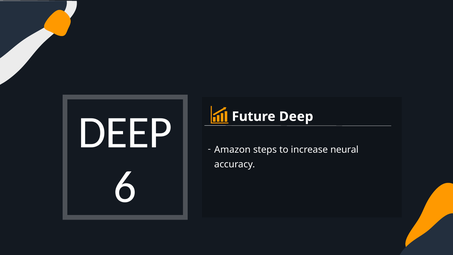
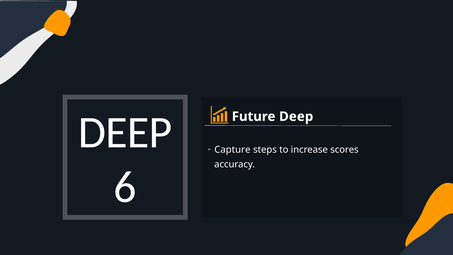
Amazon: Amazon -> Capture (232, 149)
neural: neural -> scores (344, 149)
